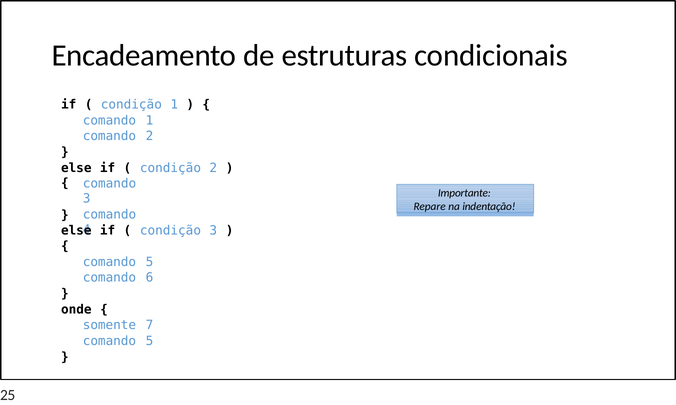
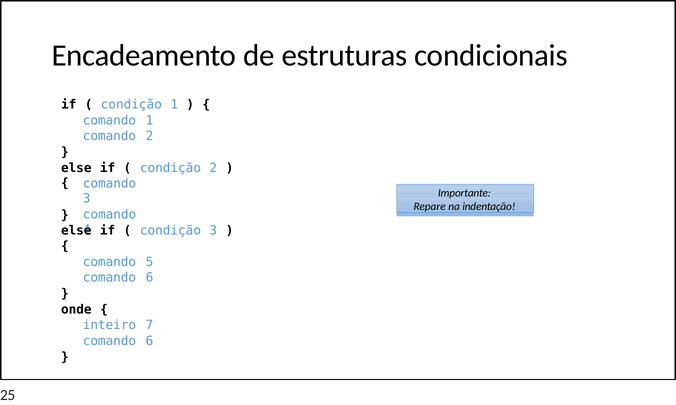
somente: somente -> inteiro (109, 325)
5: 5 -> 6 (150, 341)
